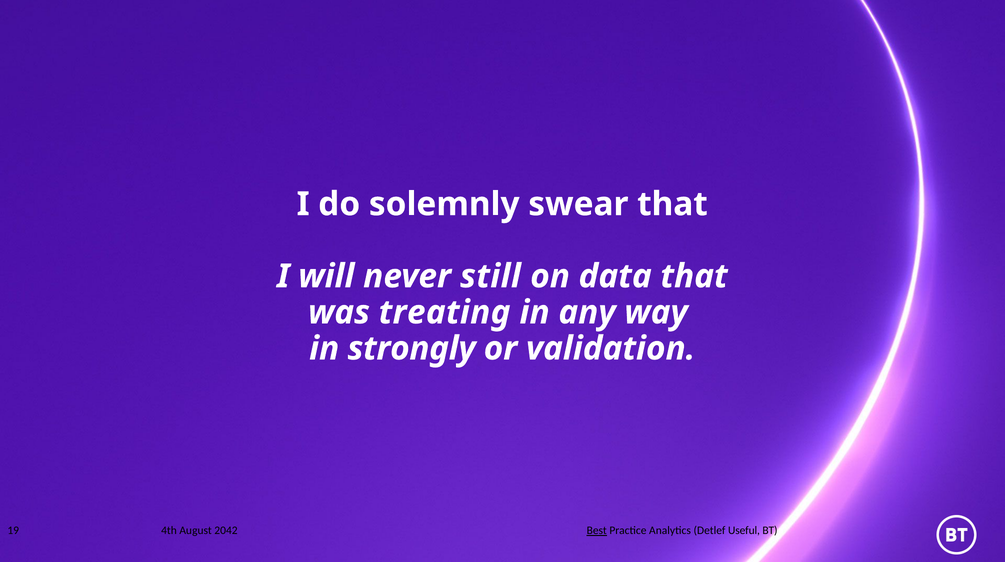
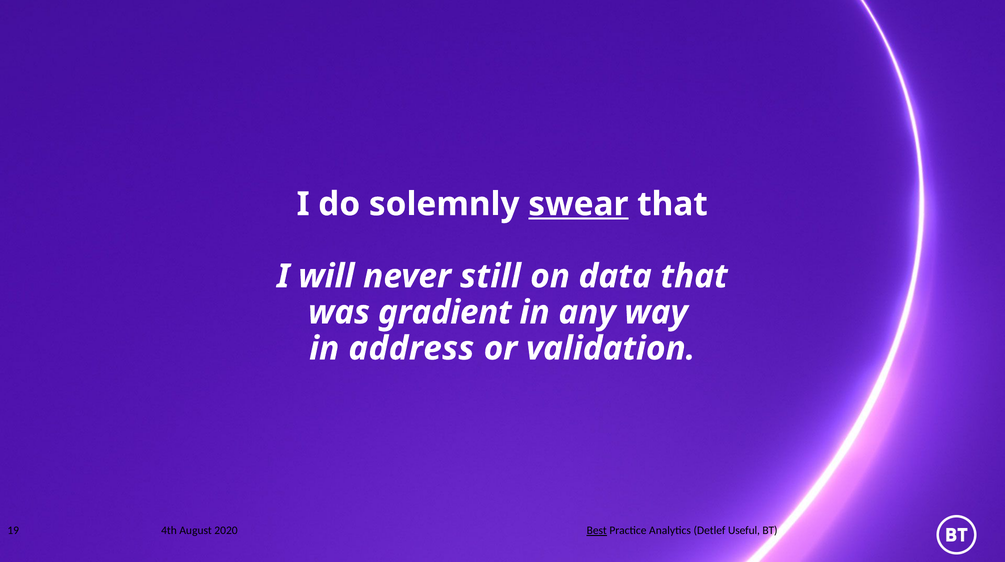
swear underline: none -> present (578, 204)
treating: treating -> gradient (445, 312)
strongly: strongly -> address (411, 348)
2042: 2042 -> 2020 (226, 530)
